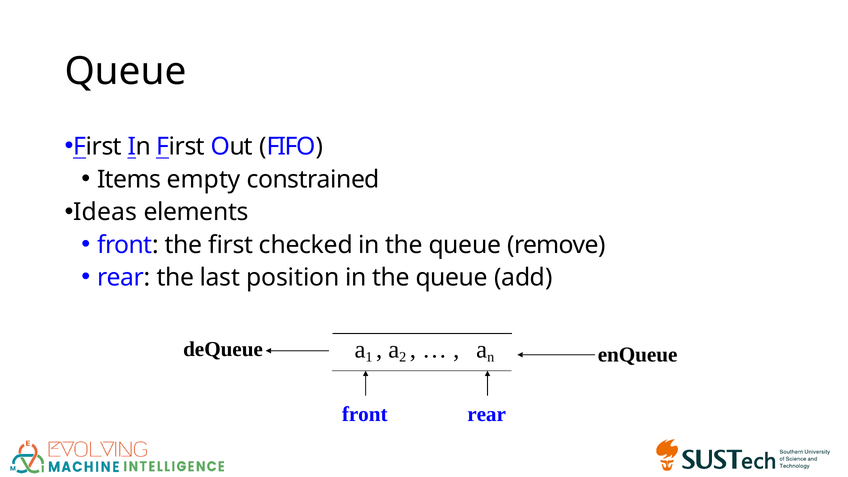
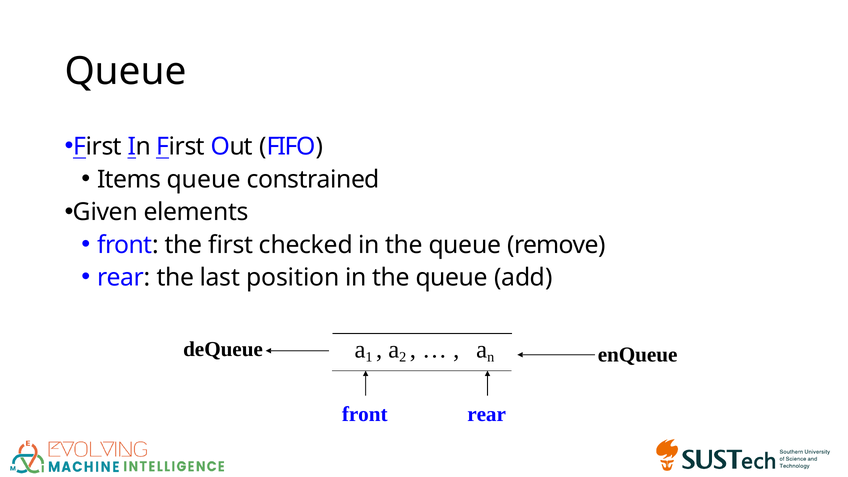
Items empty: empty -> queue (204, 179)
Ideas: Ideas -> Given (105, 212)
